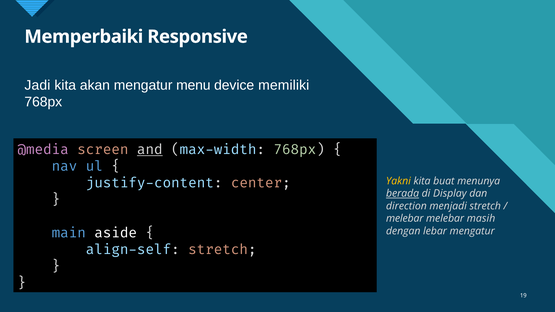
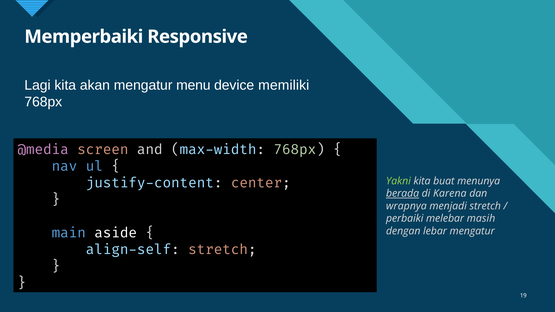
Jadi: Jadi -> Lagi (37, 85)
and underline: present -> none (150, 150)
Yakni colour: yellow -> light green (398, 181)
Display: Display -> Karena (450, 194)
direction: direction -> wrapnya (406, 206)
melebar: melebar -> perbaiki (405, 219)
